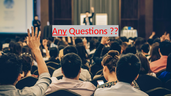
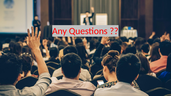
Any underline: present -> none (60, 31)
